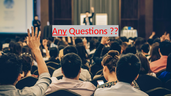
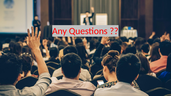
Any underline: present -> none (60, 31)
